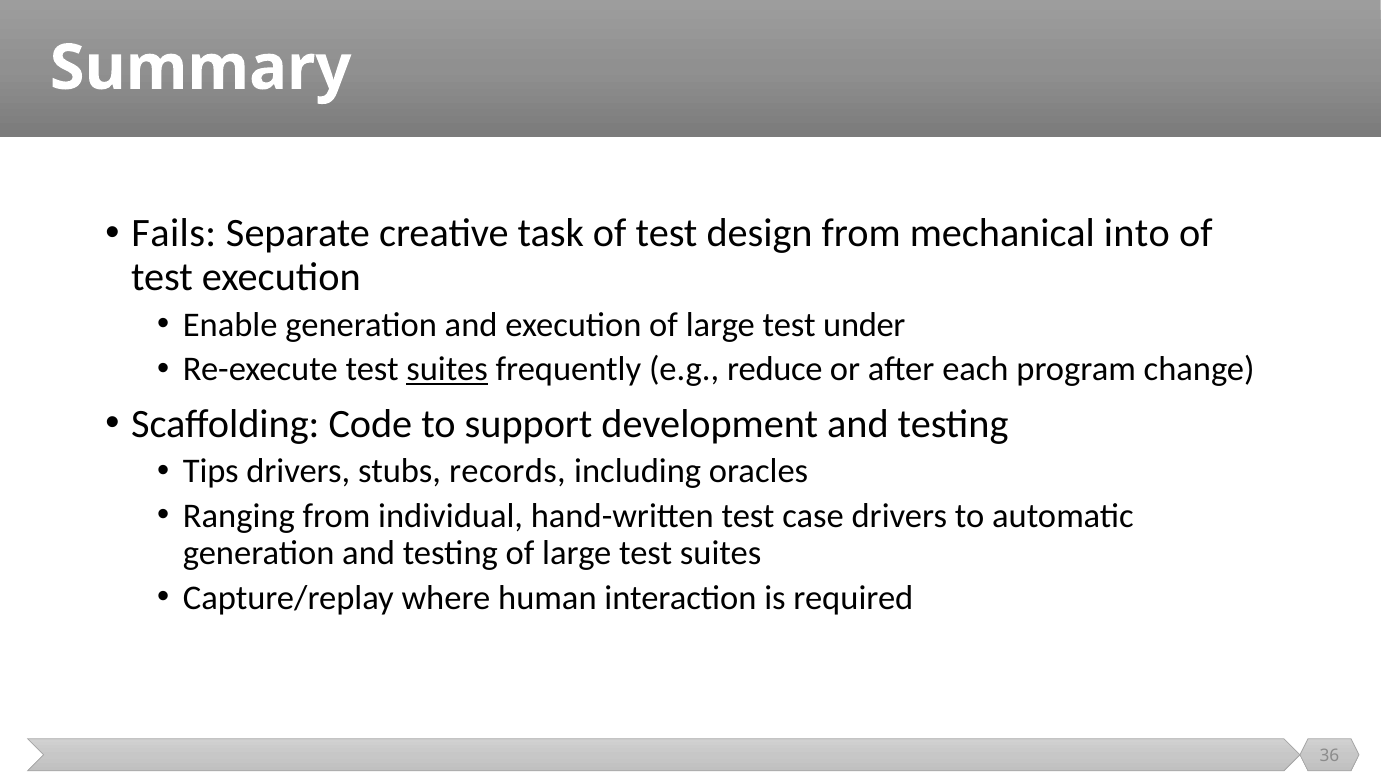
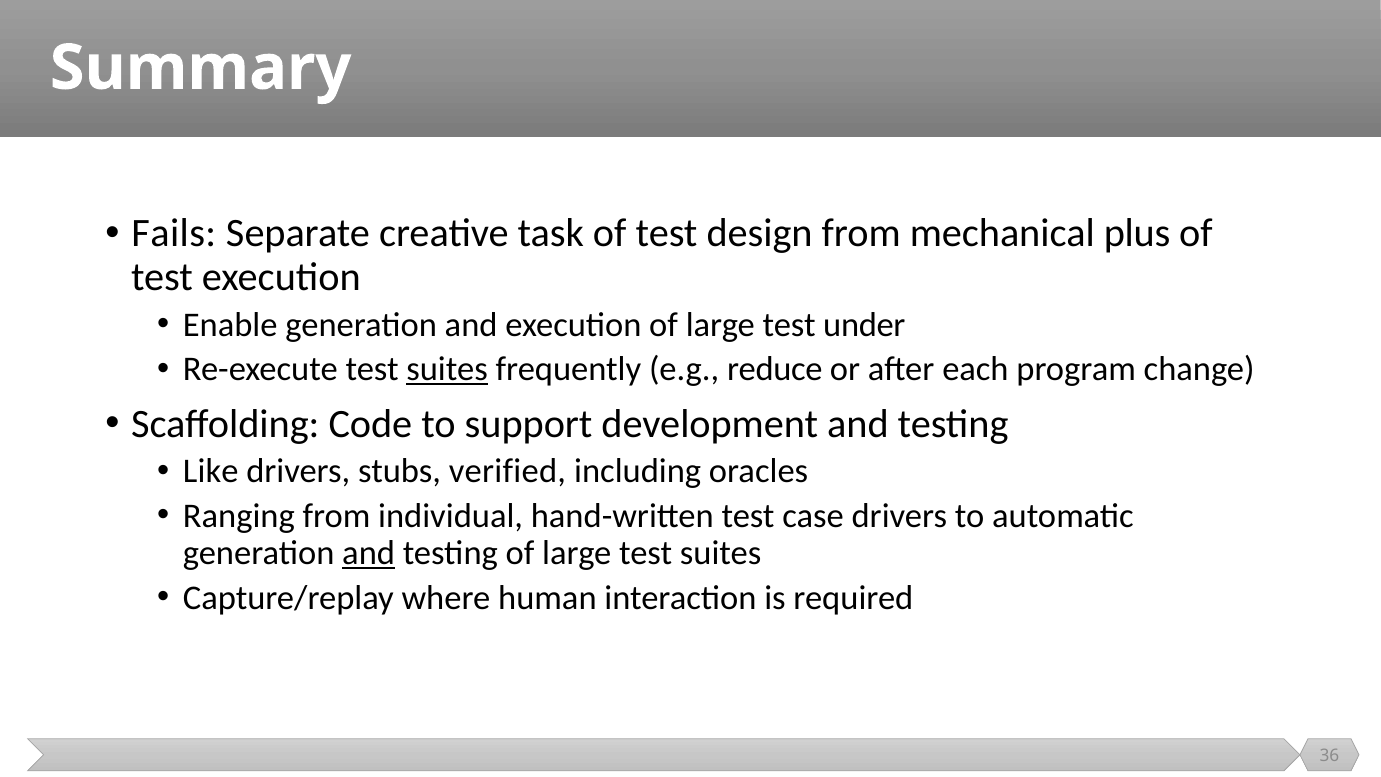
into: into -> plus (1137, 233)
Tips: Tips -> Like (211, 471)
records: records -> verified (507, 471)
and underline: none -> present (369, 553)
